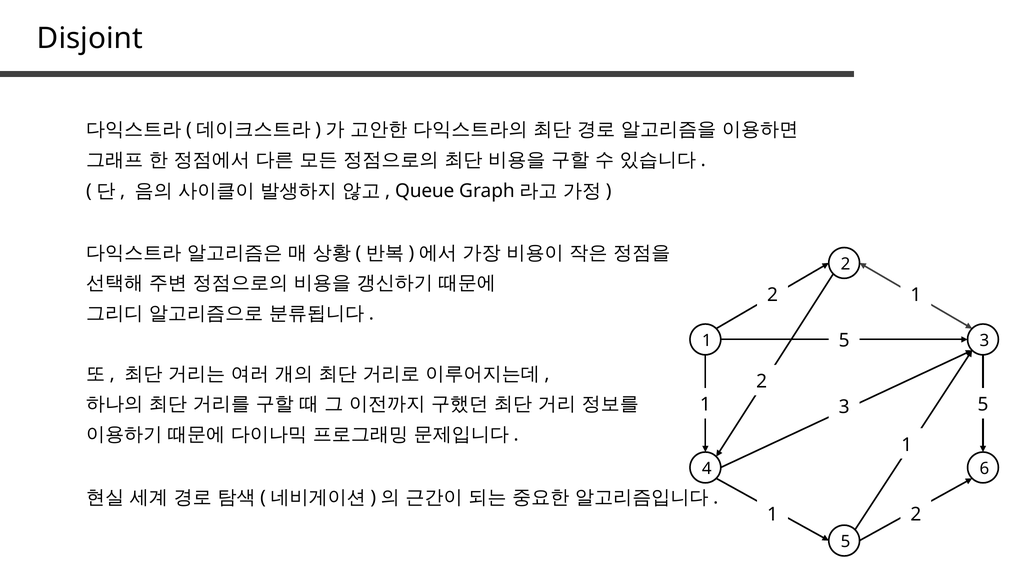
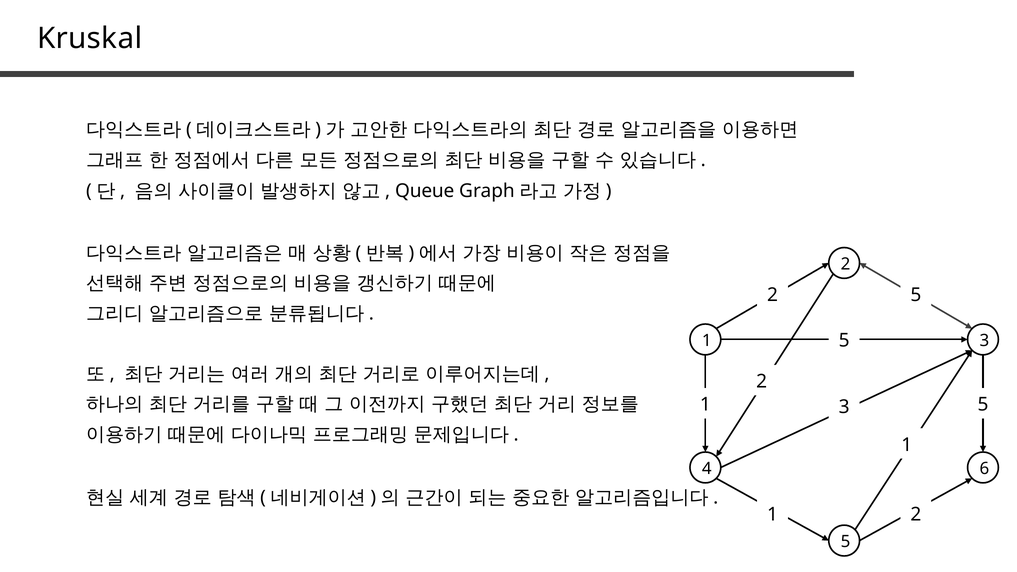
Disjoint: Disjoint -> Kruskal (90, 38)
1: 1 -> 5 (916, 295)
